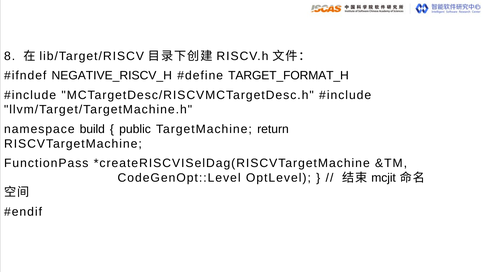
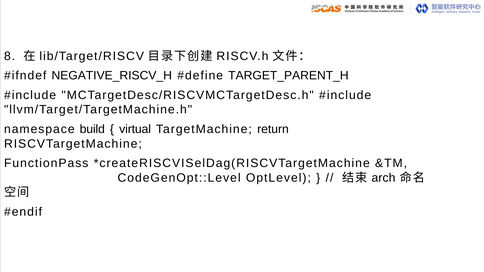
TARGET_FORMAT_H: TARGET_FORMAT_H -> TARGET_PARENT_H (288, 76)
public: public -> virtual (135, 129)
mcjit: mcjit -> arch (383, 178)
